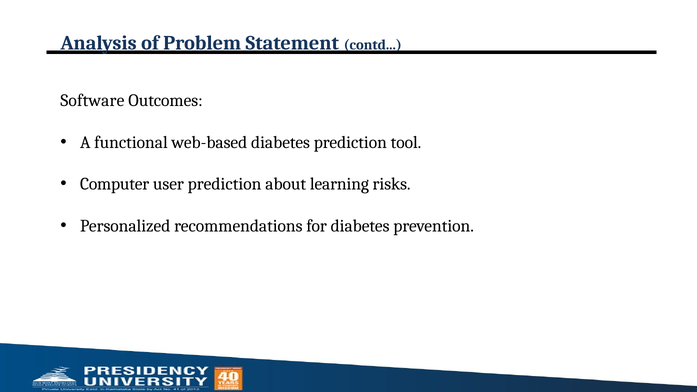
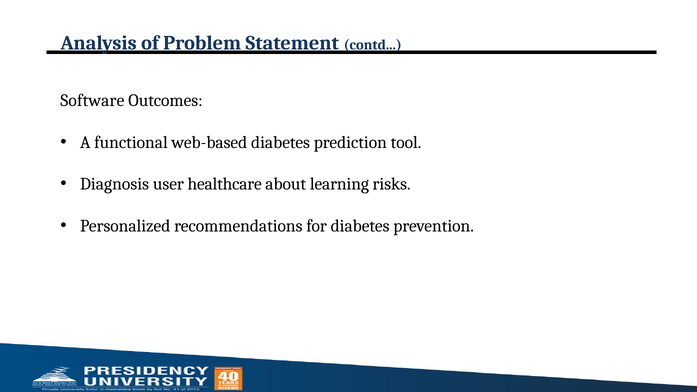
Computer: Computer -> Diagnosis (115, 184)
user prediction: prediction -> healthcare (225, 184)
